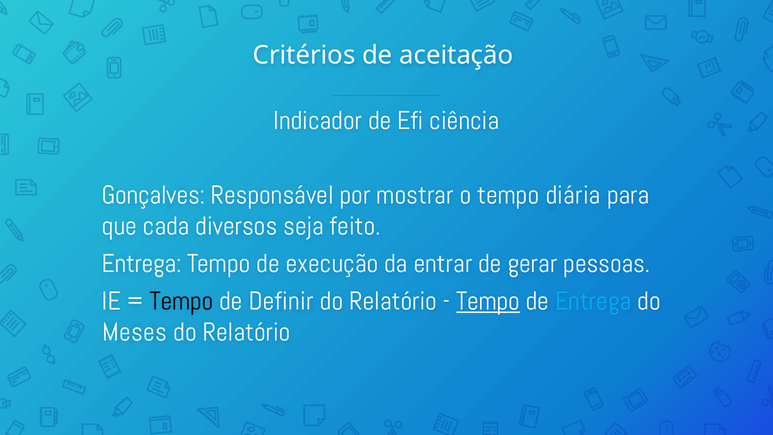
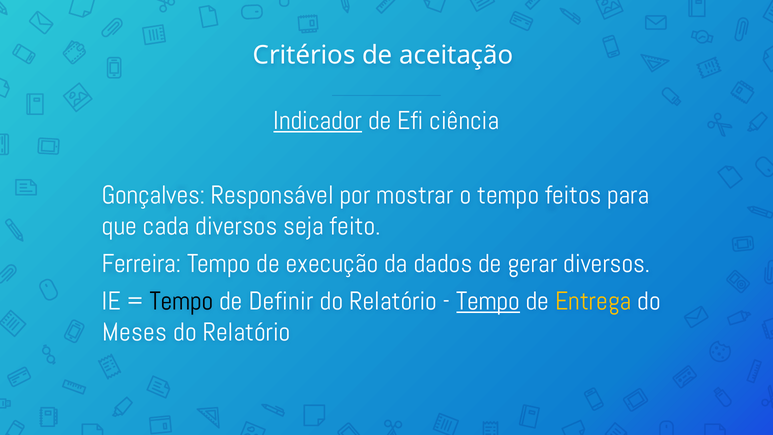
Indicador underline: none -> present (318, 121)
diária: diária -> feitos (573, 195)
Entrega: Entrega -> Ferreira (142, 264)
entrar: entrar -> dados (443, 264)
gerar pessoas: pessoas -> diversos (607, 264)
Entrega colour: light blue -> yellow (593, 301)
